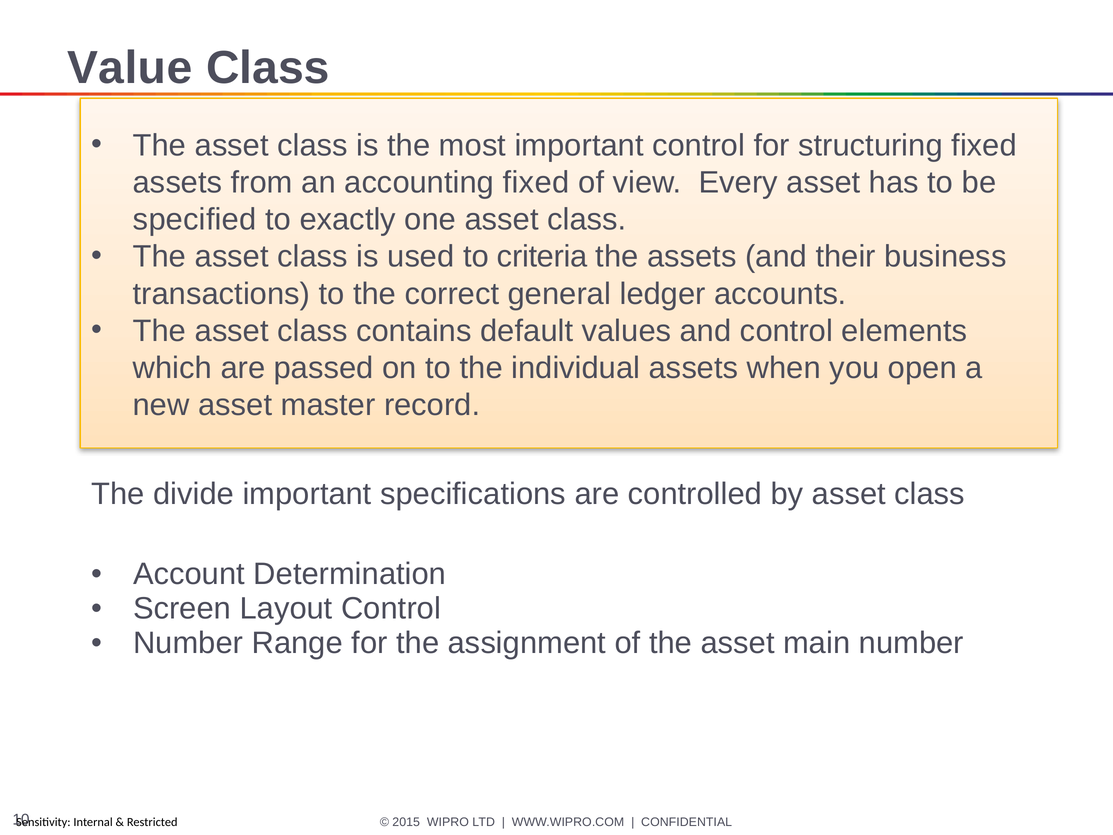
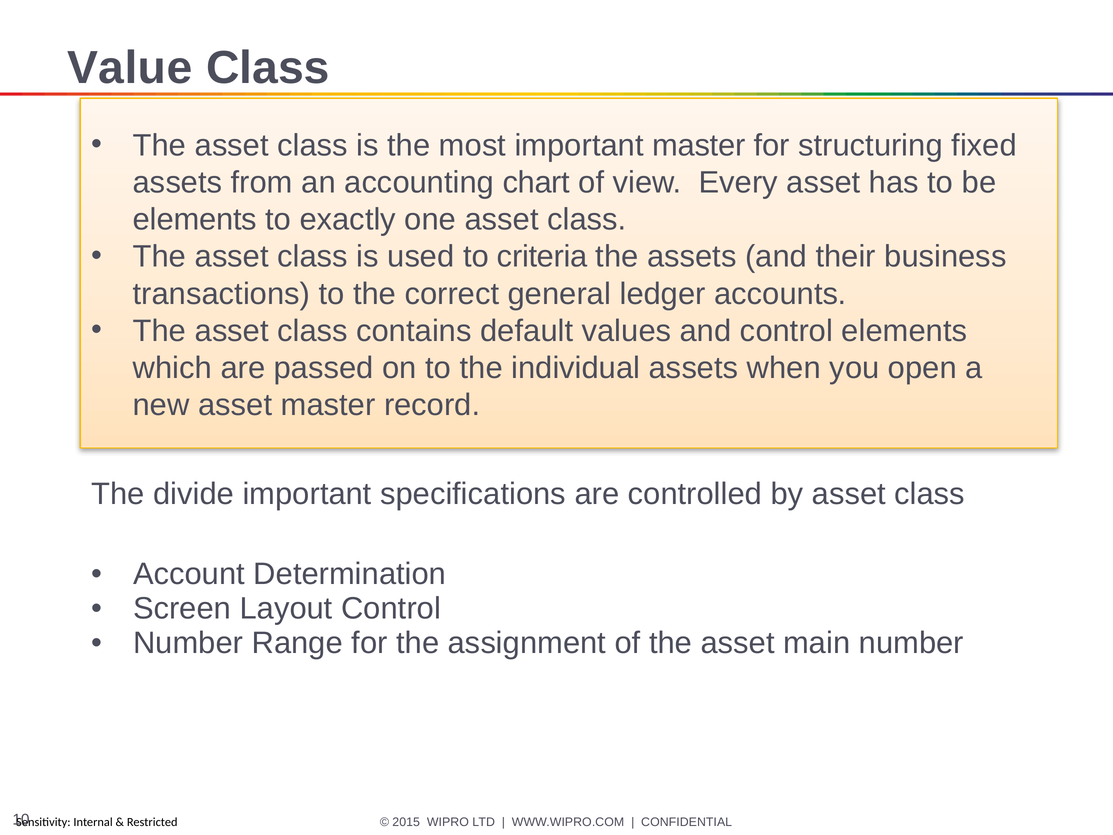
important control: control -> master (699, 145)
accounting fixed: fixed -> chart (536, 182)
specified: specified -> elements (195, 219)
